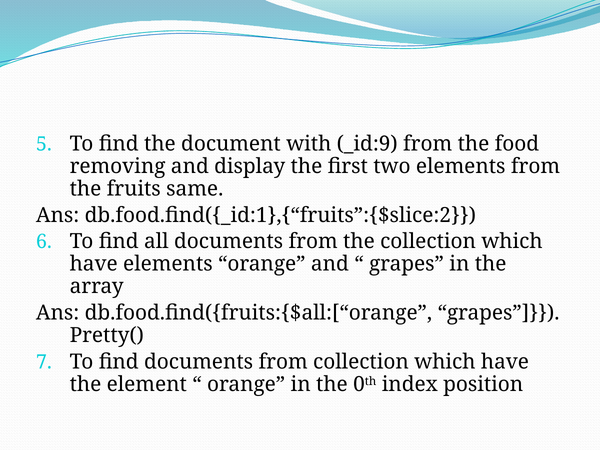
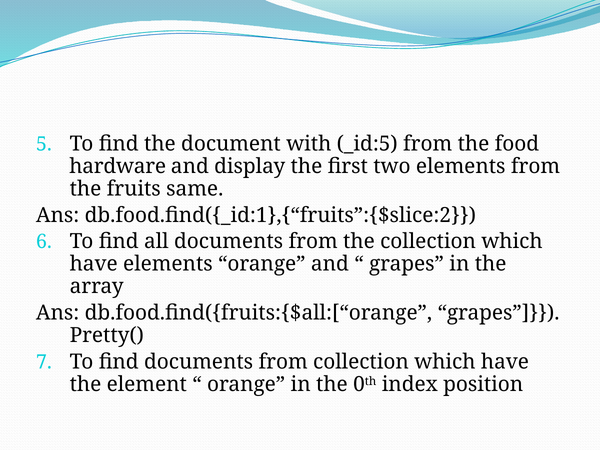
_id:9: _id:9 -> _id:5 (367, 144)
removing: removing -> hardware (118, 166)
